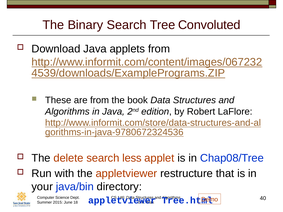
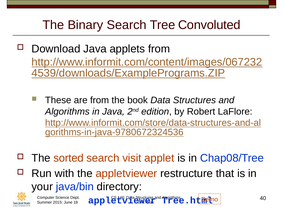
delete: delete -> sorted (69, 158)
less: less -> visit (132, 158)
